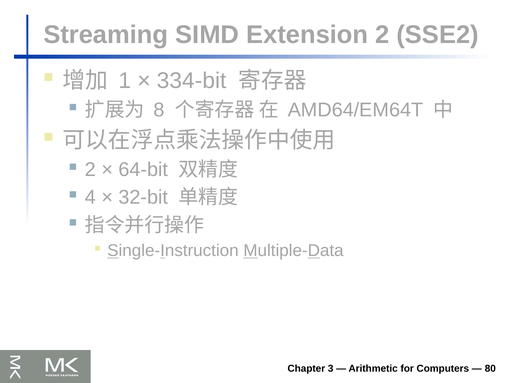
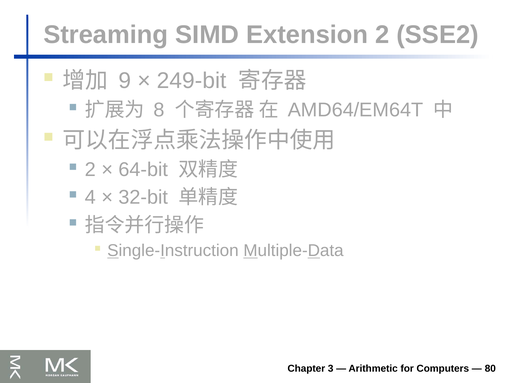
1: 1 -> 9 (125, 81)
334-bit: 334-bit -> 249-bit (192, 81)
